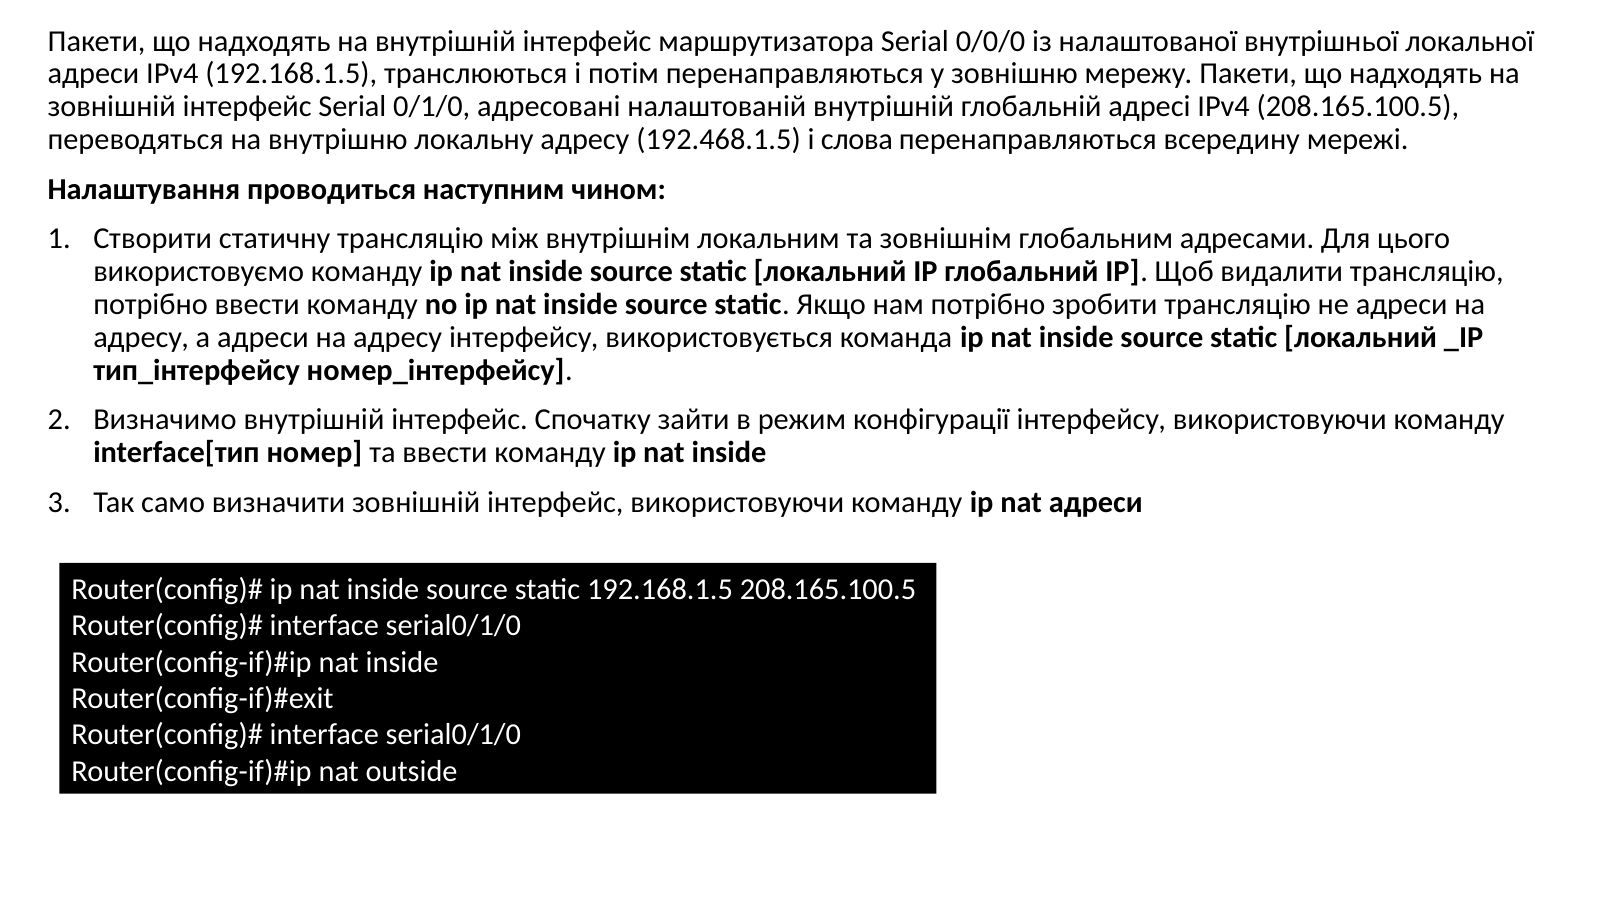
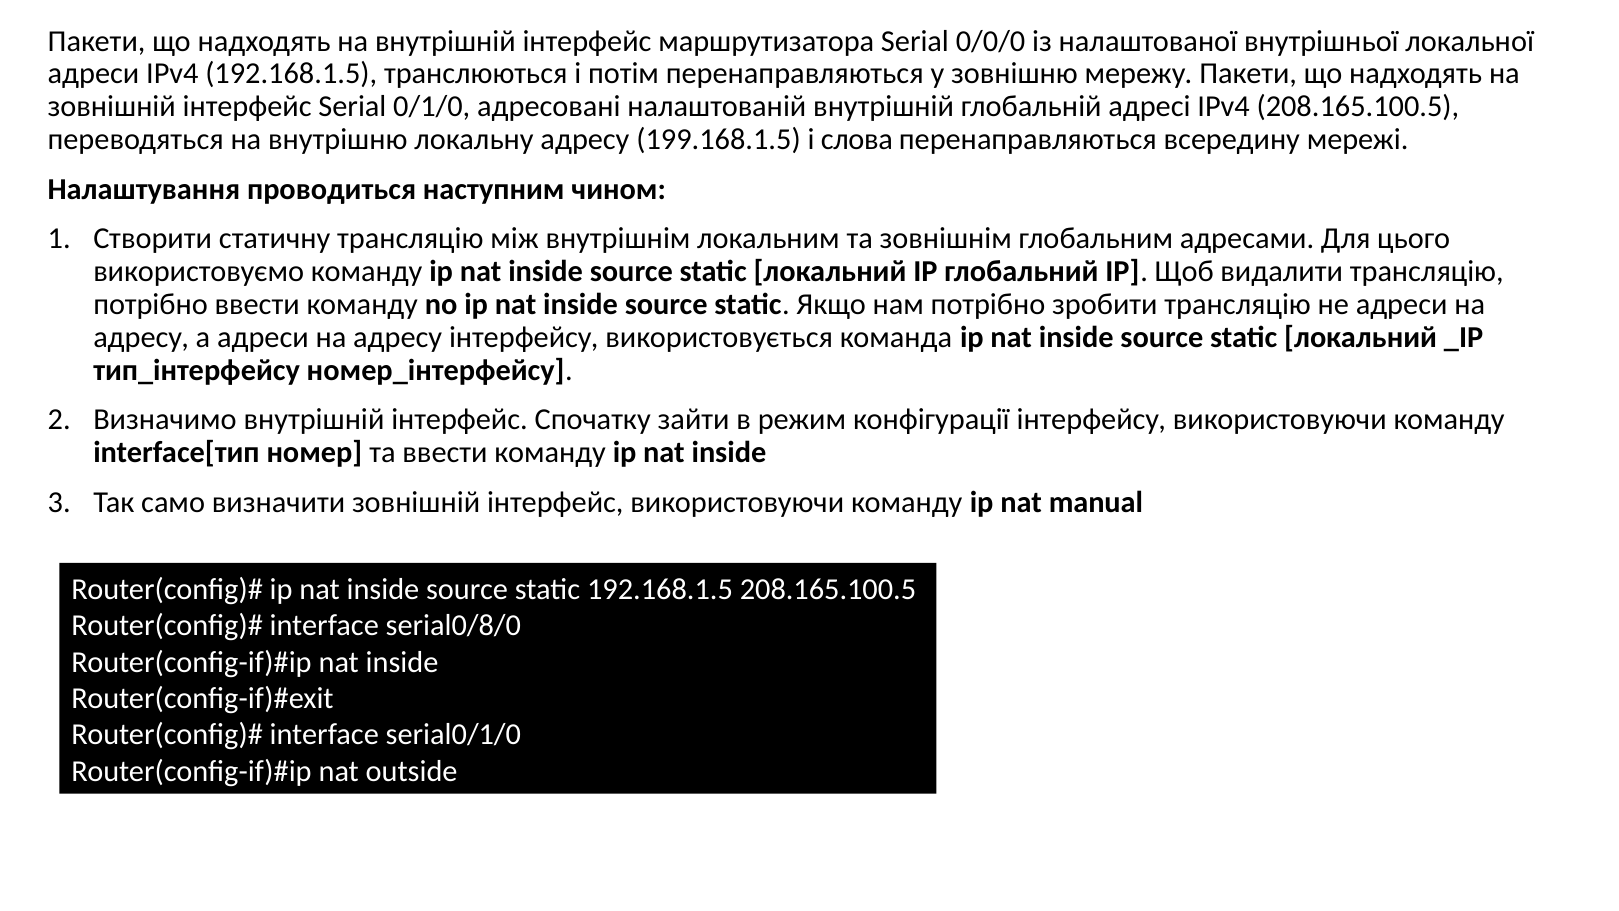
192.468.1.5: 192.468.1.5 -> 199.168.1.5 (719, 140)
nat адреси: адреси -> manual (1096, 502)
serial0/1/0: serial0/1/0 -> serial0/8/0 (453, 625)
